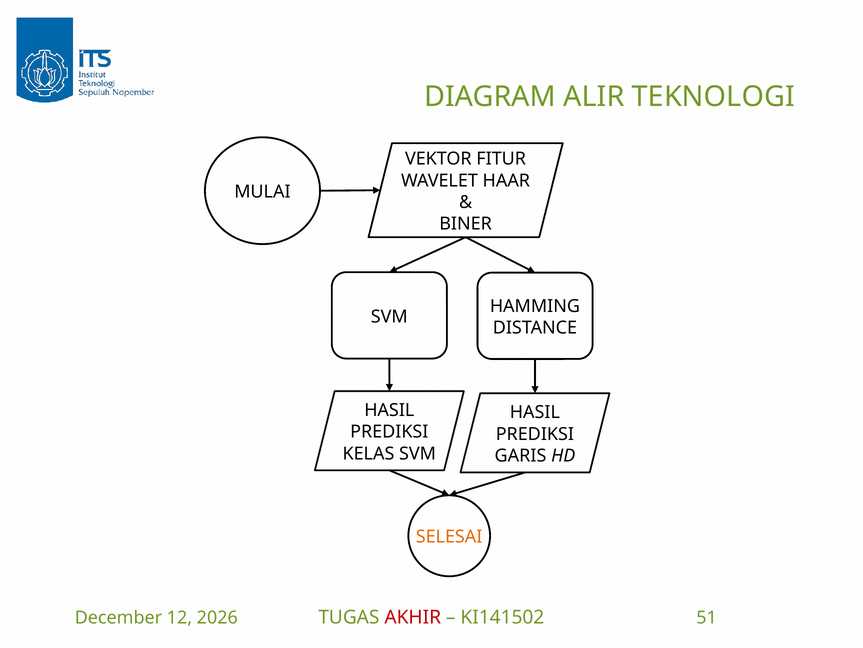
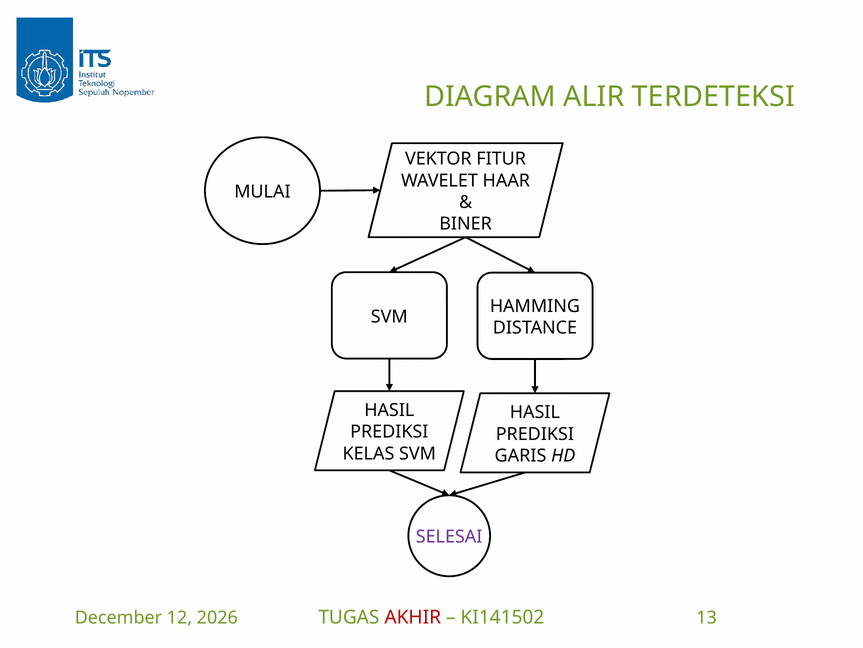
TEKNOLOGI: TEKNOLOGI -> TERDETEKSI (713, 97)
SELESAI colour: orange -> purple (449, 536)
51: 51 -> 13 (707, 617)
